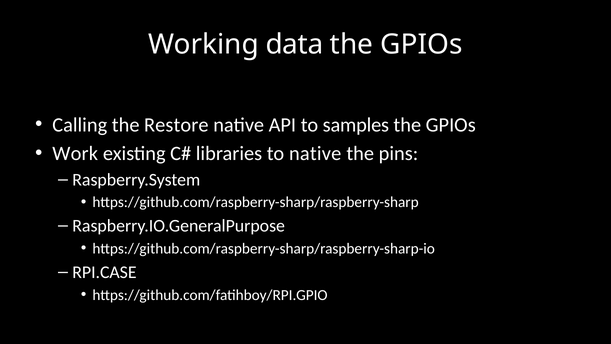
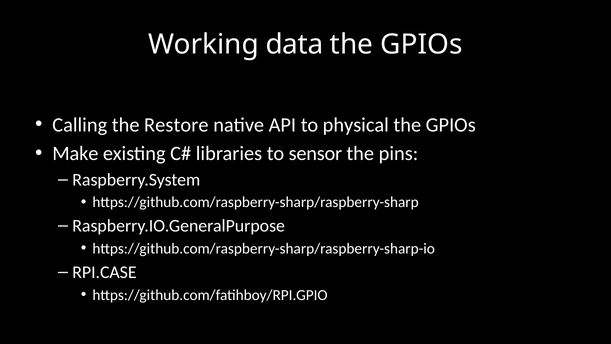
samples: samples -> physical (356, 125)
Work: Work -> Make (75, 153)
to native: native -> sensor (315, 153)
